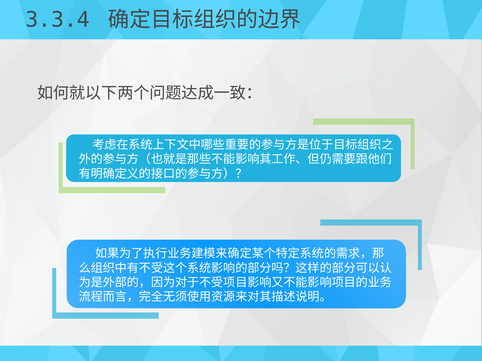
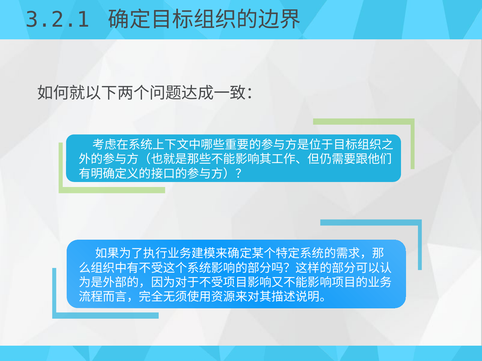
3.3.4: 3.3.4 -> 3.2.1 (58, 20)
